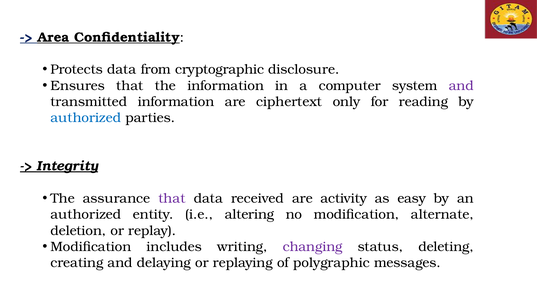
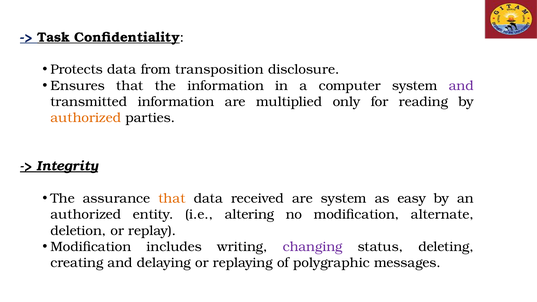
Area: Area -> Task (54, 37)
cryptographic: cryptographic -> transposition (219, 70)
ciphertext: ciphertext -> multiplied (289, 102)
authorized colour: blue -> orange (86, 118)
that colour: purple -> orange (172, 198)
are activity: activity -> system (344, 198)
